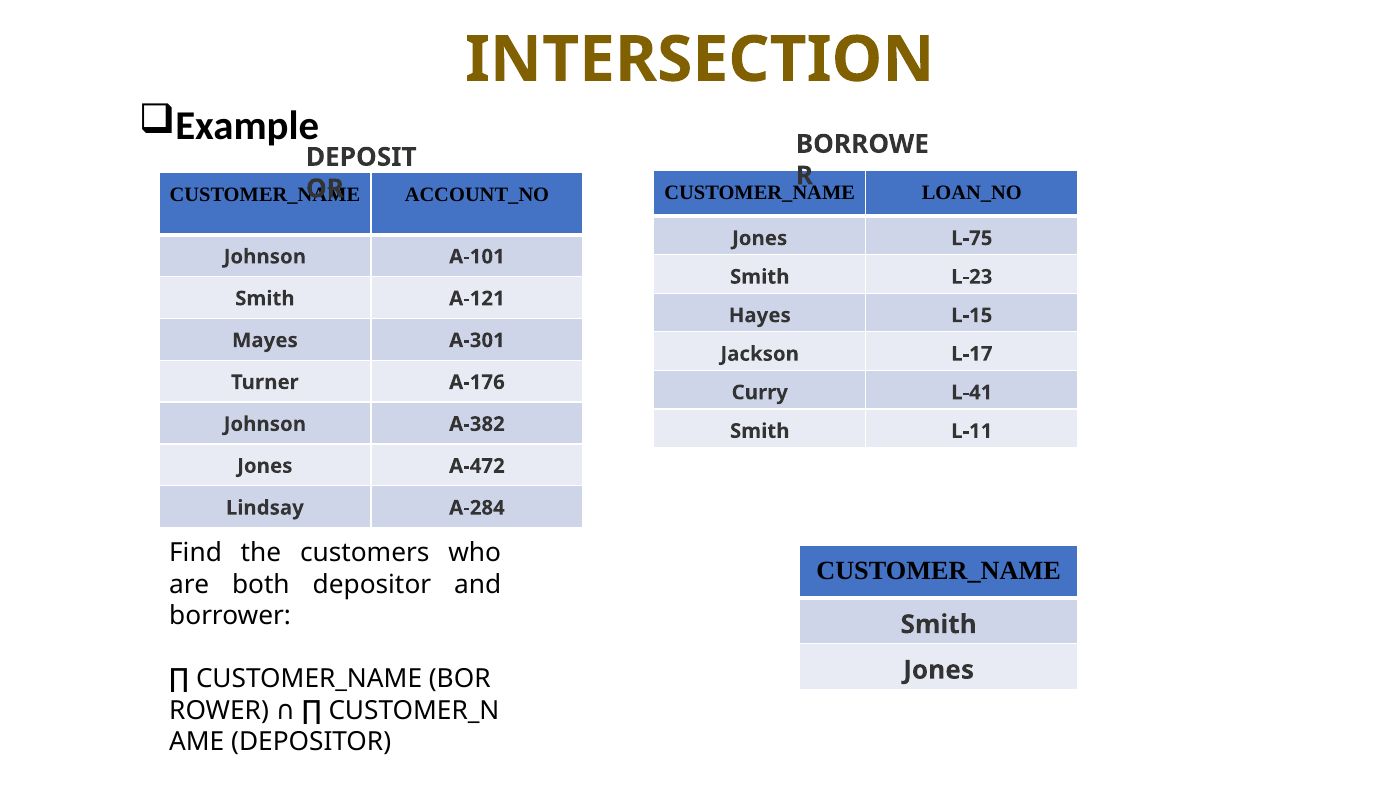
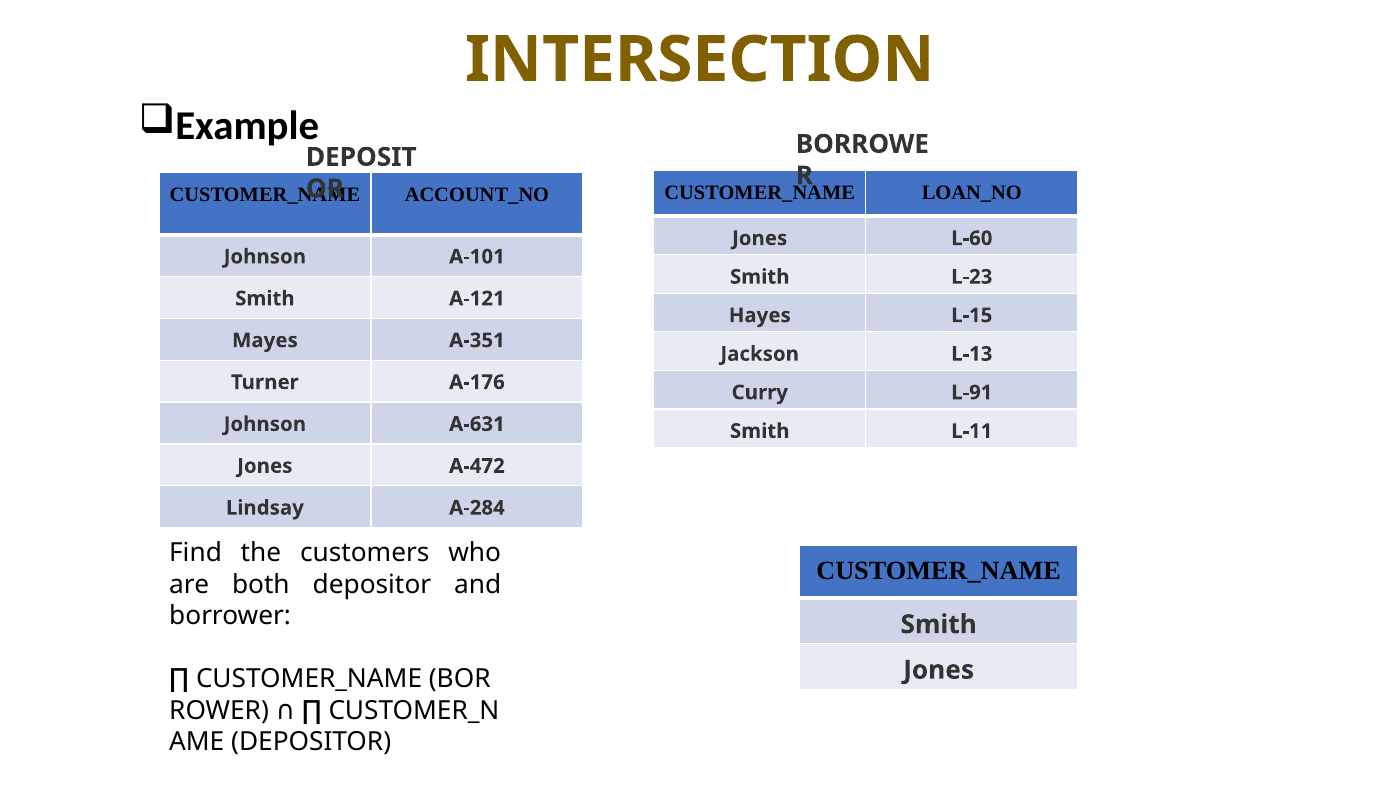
L-75: L-75 -> L-60 (972, 238)
A-301: A-301 -> A-351 (477, 340)
L-17: L-17 -> L-13 (972, 354)
L-41: L-41 -> L-91 (972, 392)
A-382: A-382 -> A-631 (477, 424)
